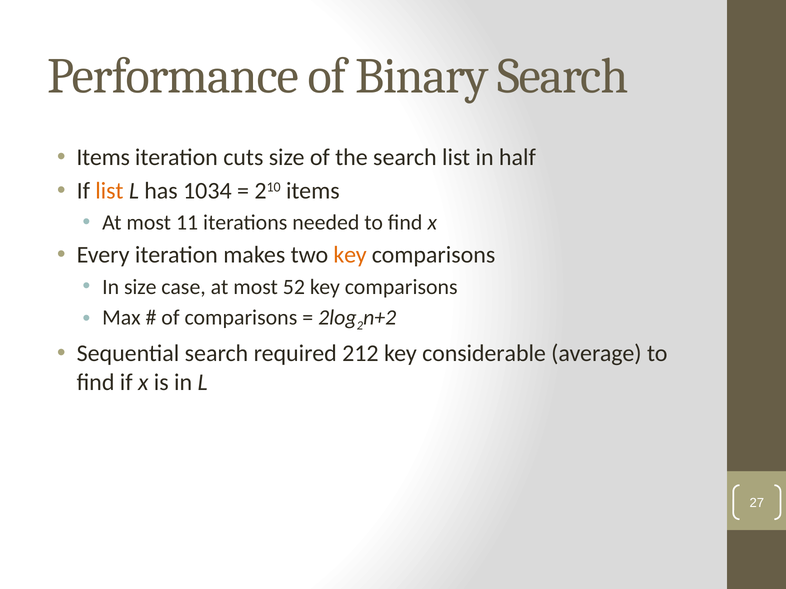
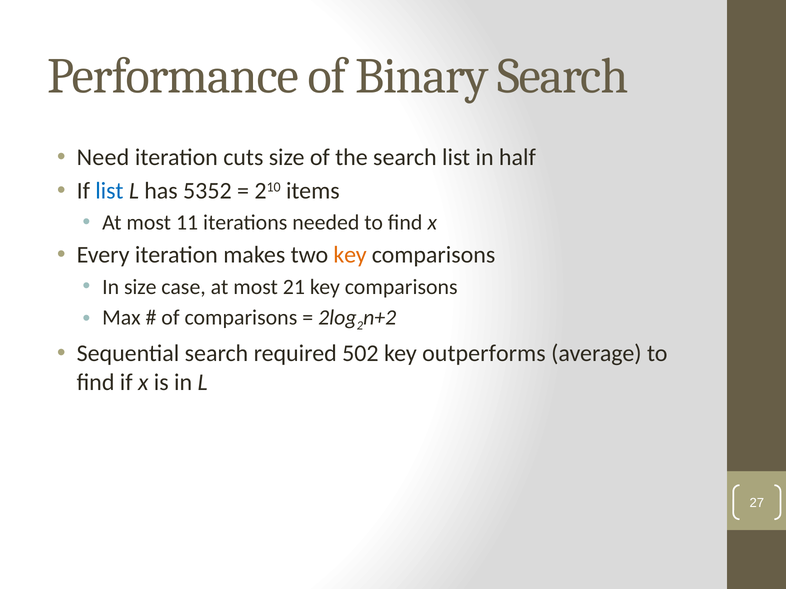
Items: Items -> Need (103, 158)
list colour: orange -> blue (109, 191)
1034: 1034 -> 5352 (207, 191)
52: 52 -> 21 (294, 287)
212: 212 -> 502 (360, 354)
considerable: considerable -> outperforms (484, 354)
